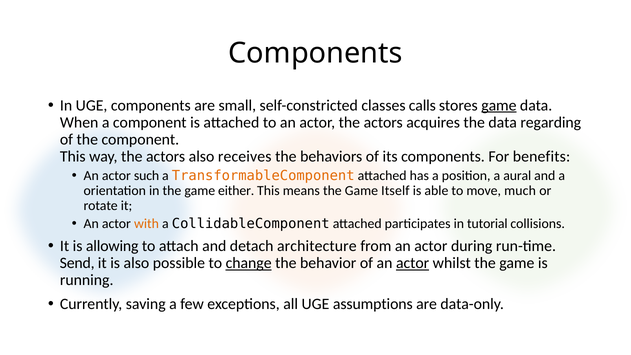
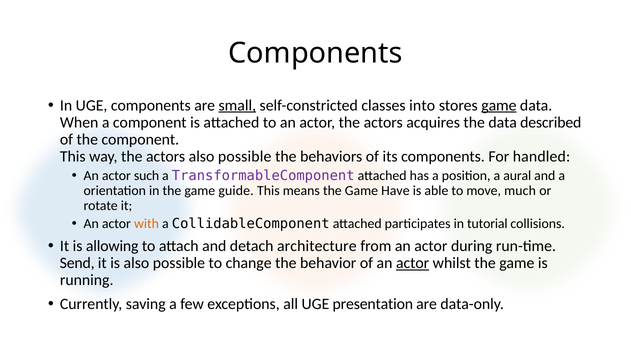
small underline: none -> present (237, 105)
calls: calls -> into (422, 105)
regarding: regarding -> described (551, 122)
actors also receives: receives -> possible (245, 156)
benefits: benefits -> handled (542, 156)
TransformableComponent colour: orange -> purple (263, 176)
either: either -> guide (236, 191)
Itself: Itself -> Have (395, 191)
change underline: present -> none (249, 263)
assumptions: assumptions -> presentation (373, 304)
